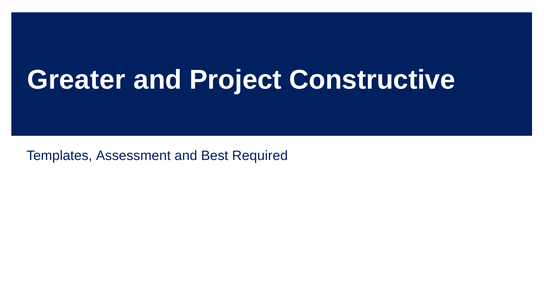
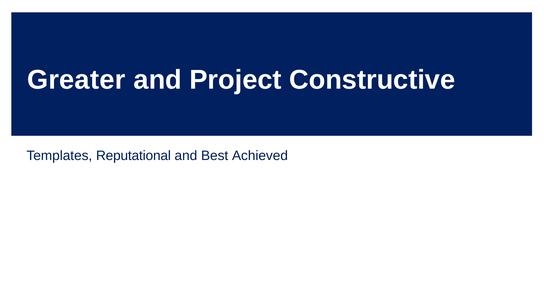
Assessment: Assessment -> Reputational (133, 156)
Required: Required -> Achieved (260, 156)
